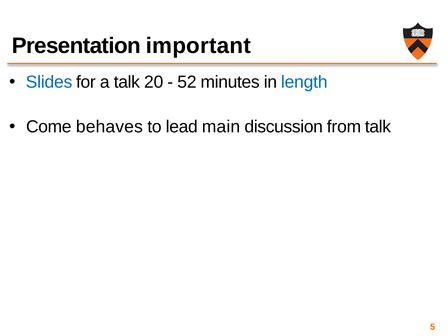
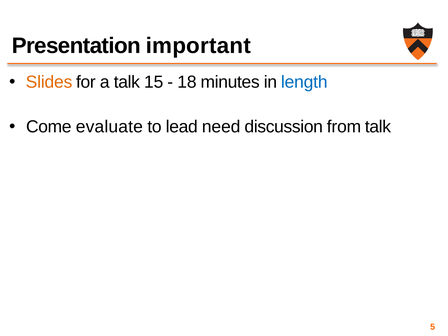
Slides colour: blue -> orange (49, 82)
20: 20 -> 15 (154, 82)
52: 52 -> 18 (187, 82)
behaves: behaves -> evaluate (109, 127)
main: main -> need (221, 127)
